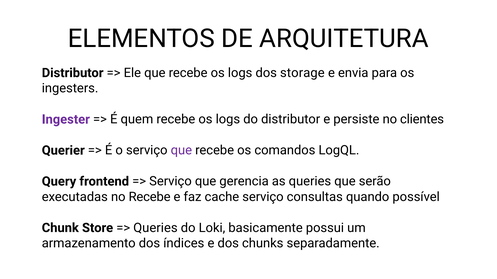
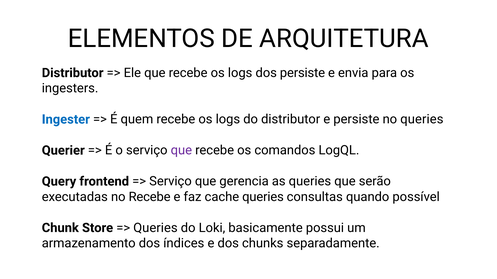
dos storage: storage -> persiste (302, 73)
Ingester colour: purple -> blue (66, 120)
no clientes: clientes -> queries (422, 120)
cache serviço: serviço -> queries (263, 197)
